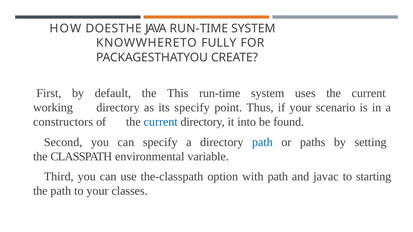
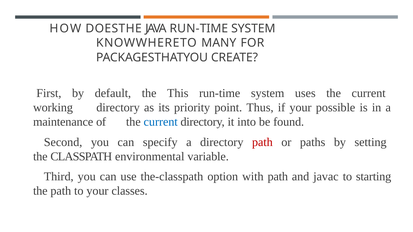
FULLY: FULLY -> MANY (219, 43)
its specify: specify -> priority (192, 108)
scenario: scenario -> possible (336, 108)
constructors: constructors -> maintenance (63, 122)
path colour: blue -> red (262, 142)
